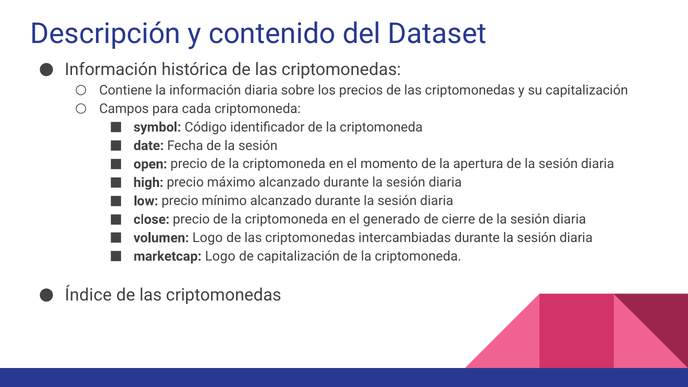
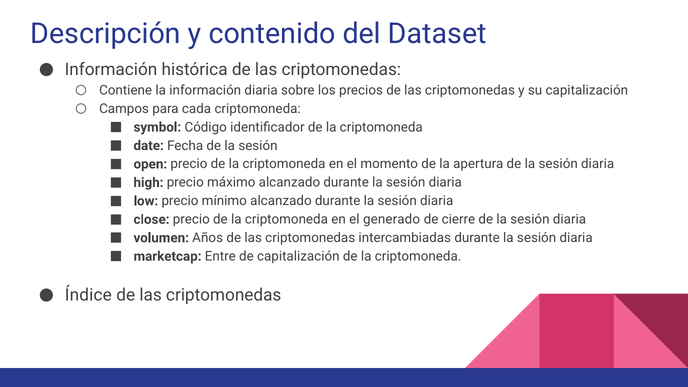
volumen Logo: Logo -> Años (208, 238)
marketcap Logo: Logo -> Entre (220, 256)
